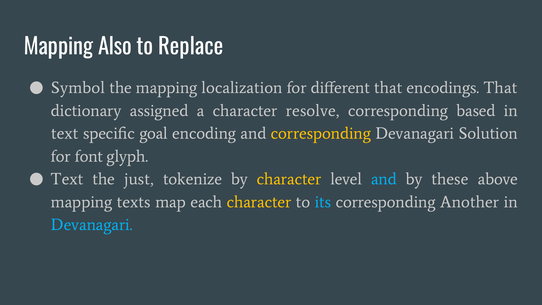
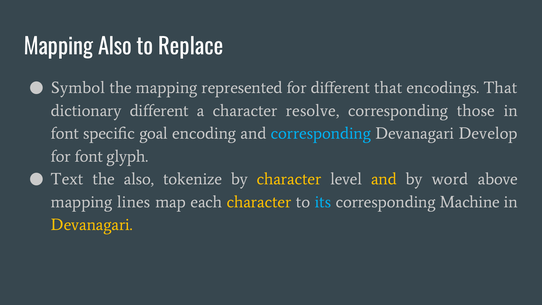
localization: localization -> represented (242, 88)
dictionary assigned: assigned -> different (159, 111)
based: based -> those (476, 111)
text: text -> font (65, 133)
corresponding colour: yellow -> light blue (321, 133)
Solution: Solution -> Develop (488, 133)
the just: just -> also (139, 179)
and colour: light blue -> yellow (384, 179)
these: these -> word (450, 179)
texts: texts -> lines (134, 202)
Another: Another -> Machine (470, 202)
Devanagari colour: light blue -> yellow (92, 225)
